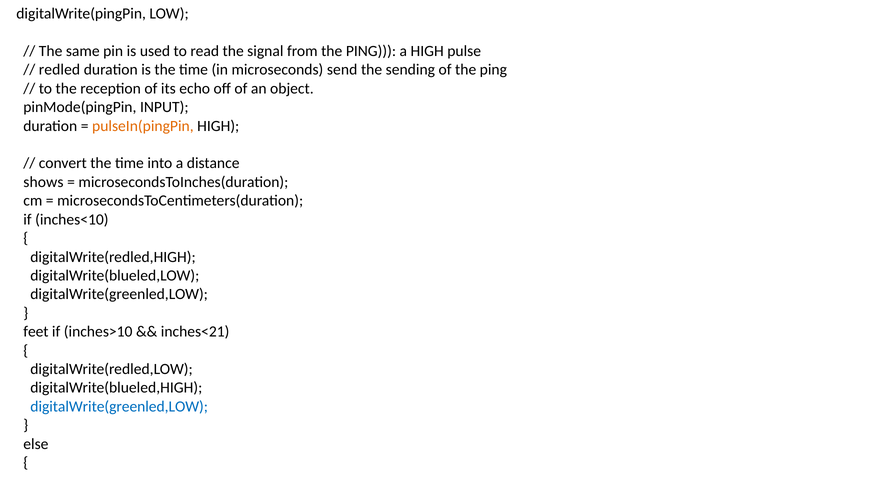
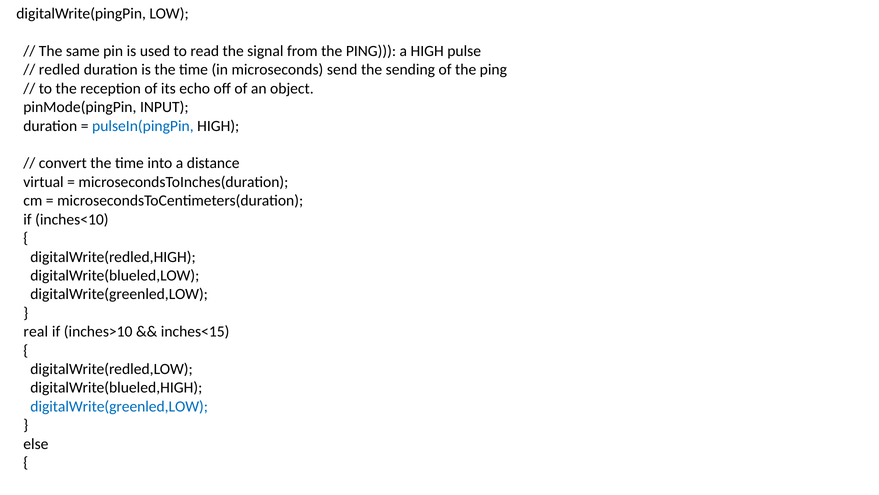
pulseIn(pingPin colour: orange -> blue (143, 126)
shows: shows -> virtual (44, 182)
feet: feet -> real (36, 331)
inches<21: inches<21 -> inches<15 (195, 331)
